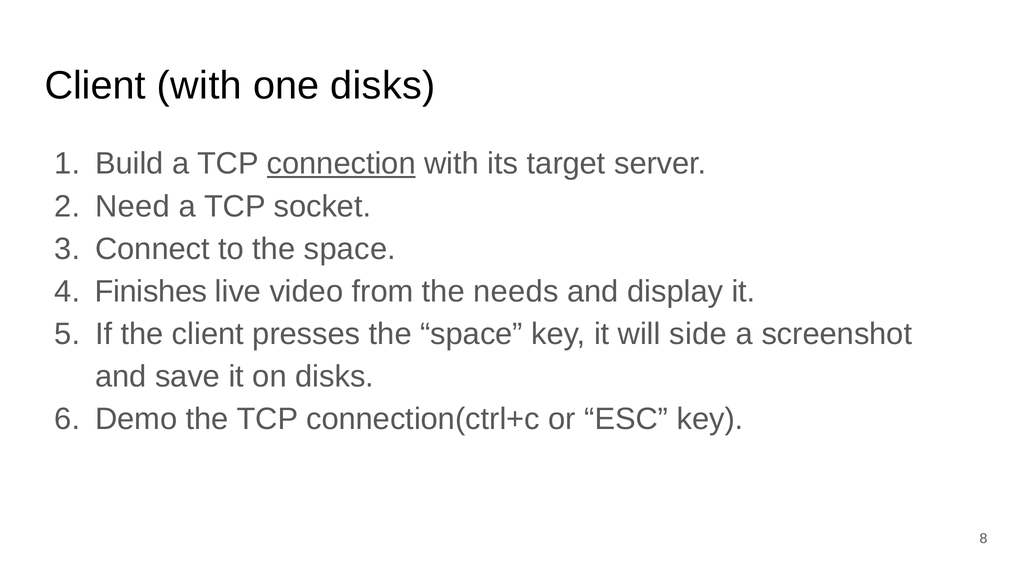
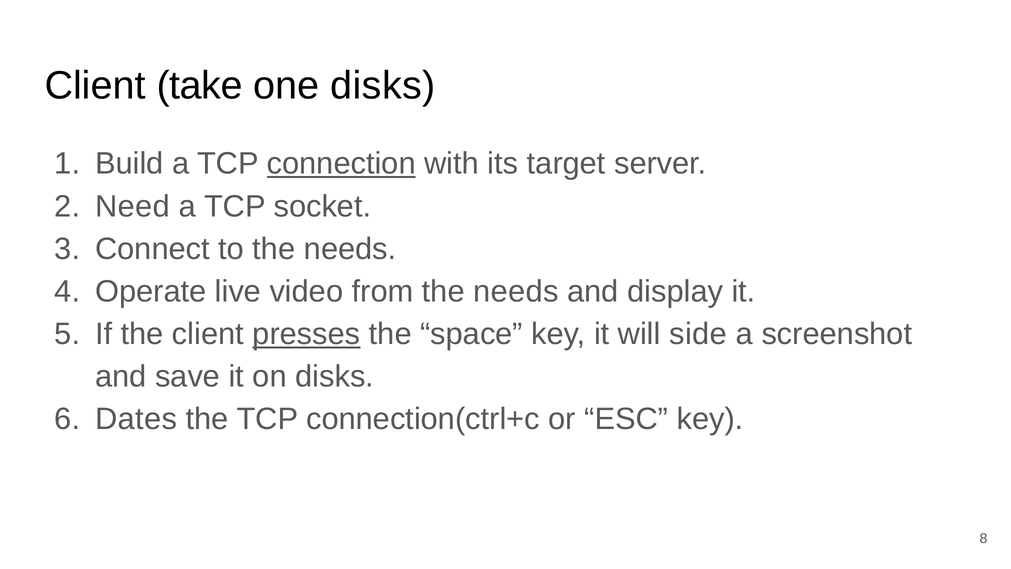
Client with: with -> take (200, 86)
to the space: space -> needs (350, 249)
Finishes: Finishes -> Operate (151, 291)
presses underline: none -> present (306, 334)
Demo: Demo -> Dates (136, 419)
